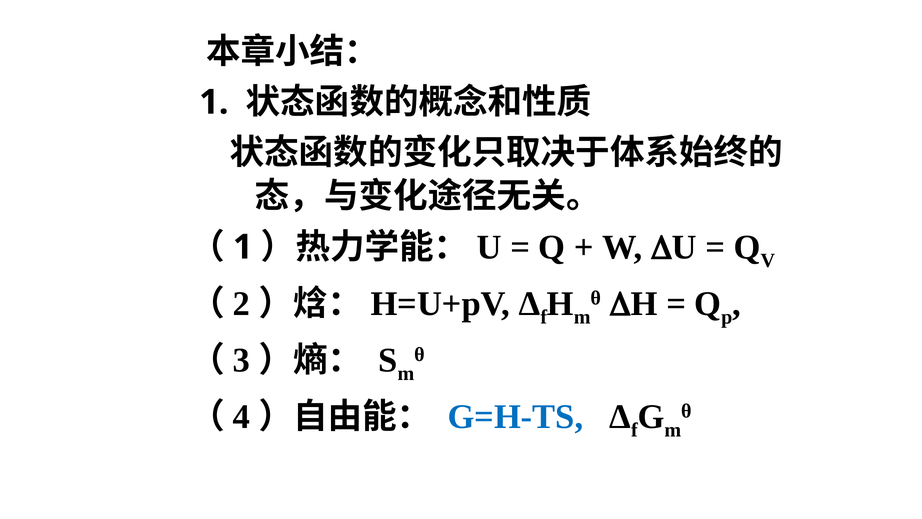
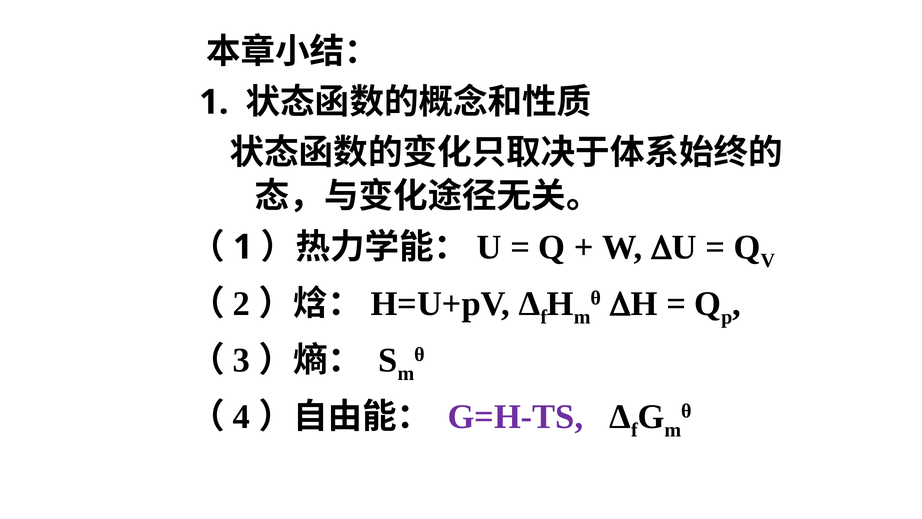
G=H-TS colour: blue -> purple (515, 416)
